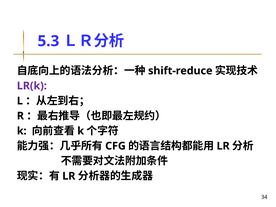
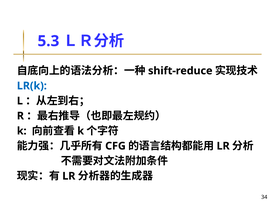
LR(k colour: purple -> blue (32, 86)
